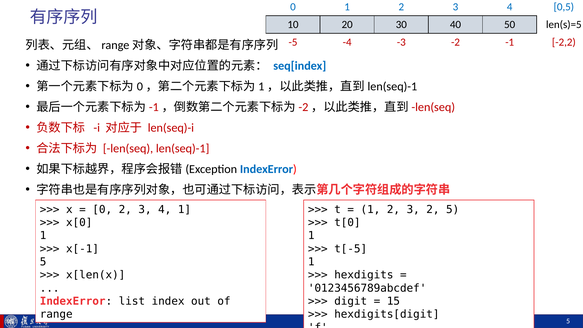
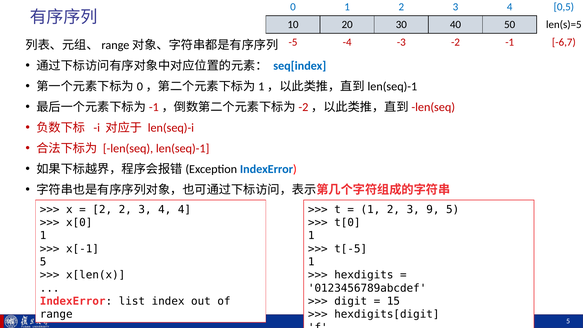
-2,2: -2,2 -> -6,7 (564, 42)
0: 0 -> 2 (102, 209)
4 1: 1 -> 4 (184, 209)
3 2: 2 -> 9 (433, 209)
